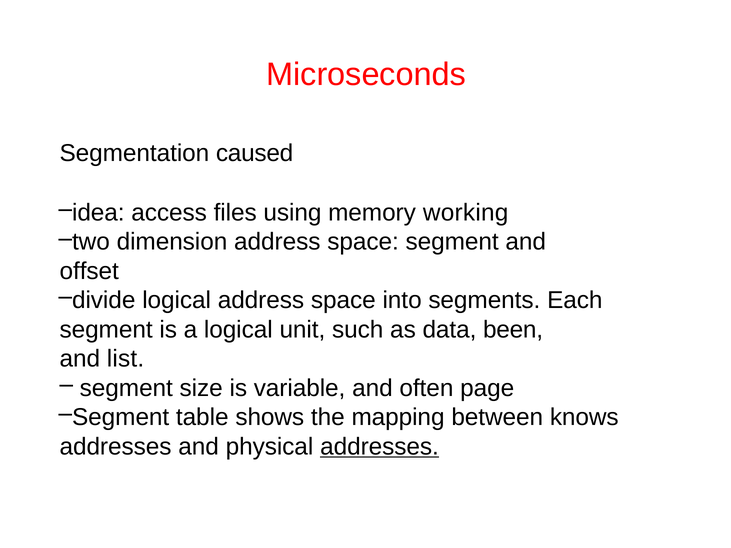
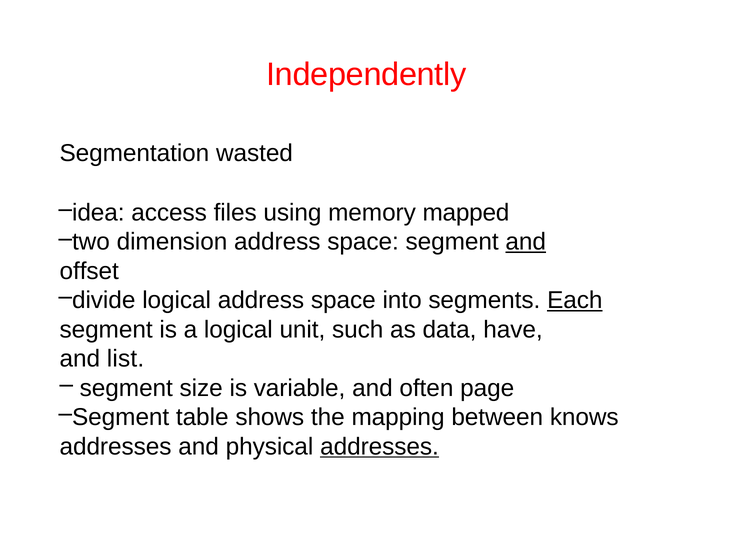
Microseconds: Microseconds -> Independently (366, 75)
caused: caused -> wasted (254, 153)
working: working -> mapped (466, 213)
and underline: none -> present (526, 242)
Each underline: none -> present (575, 301)
been: been -> have (513, 330)
